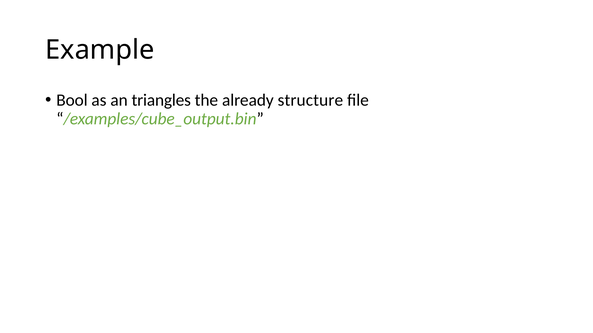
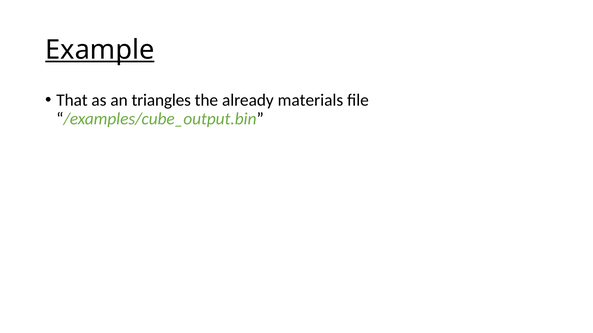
Example underline: none -> present (100, 50)
Bool: Bool -> That (72, 100)
structure: structure -> materials (310, 100)
